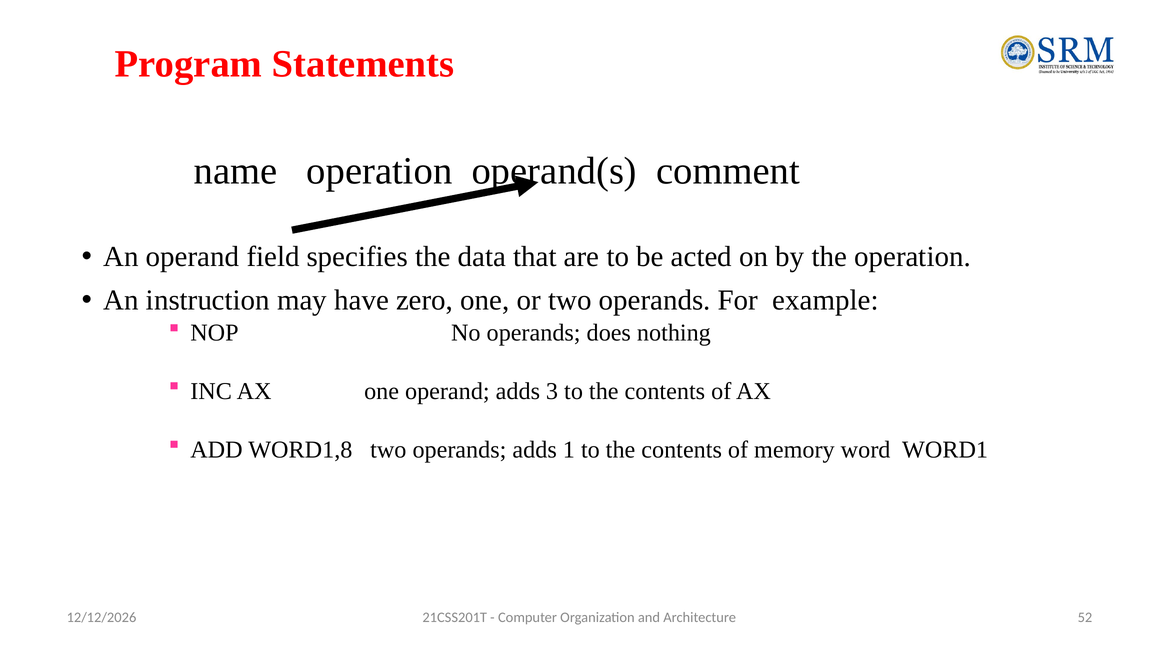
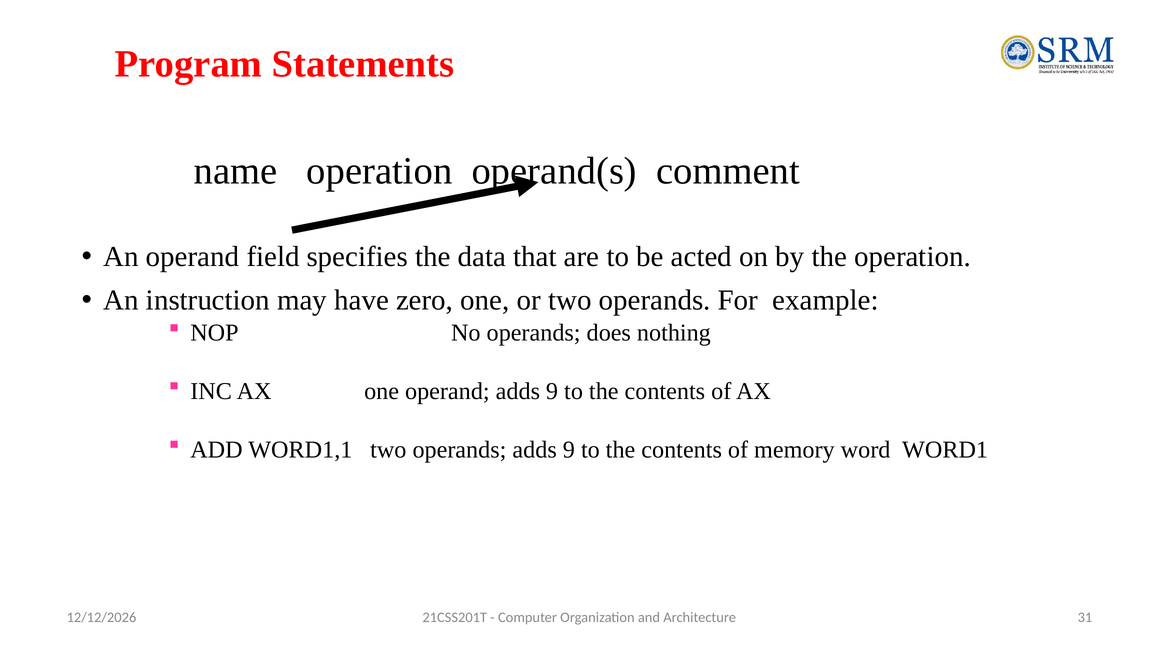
operand adds 3: 3 -> 9 (552, 391)
WORD1,8: WORD1,8 -> WORD1,1 (300, 450)
operands adds 1: 1 -> 9 (569, 450)
52: 52 -> 31 (1085, 617)
